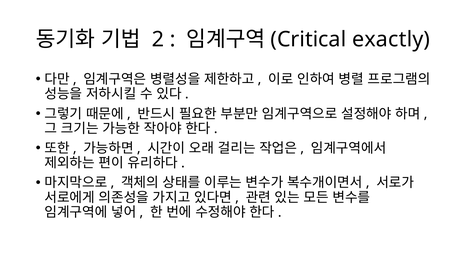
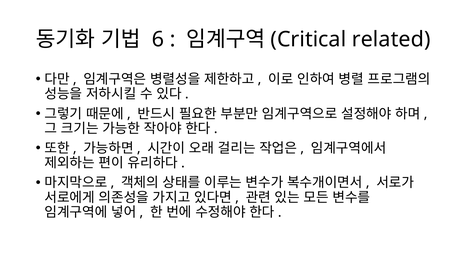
2: 2 -> 6 (158, 39)
exactly: exactly -> related (391, 39)
